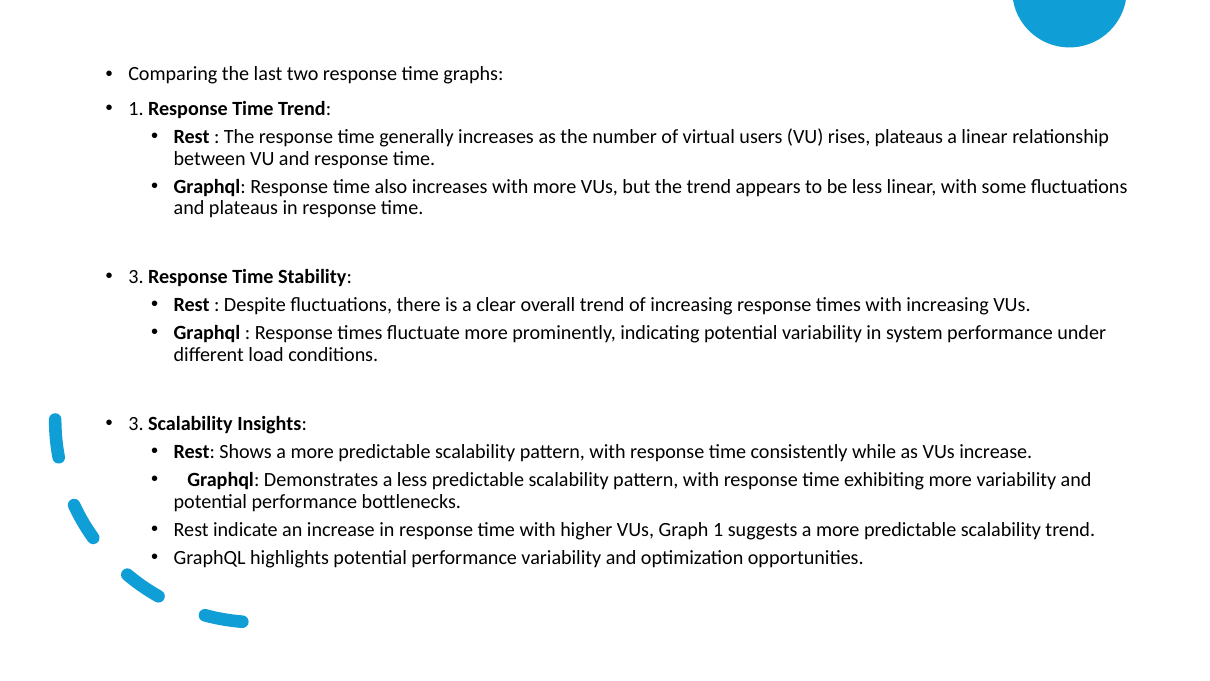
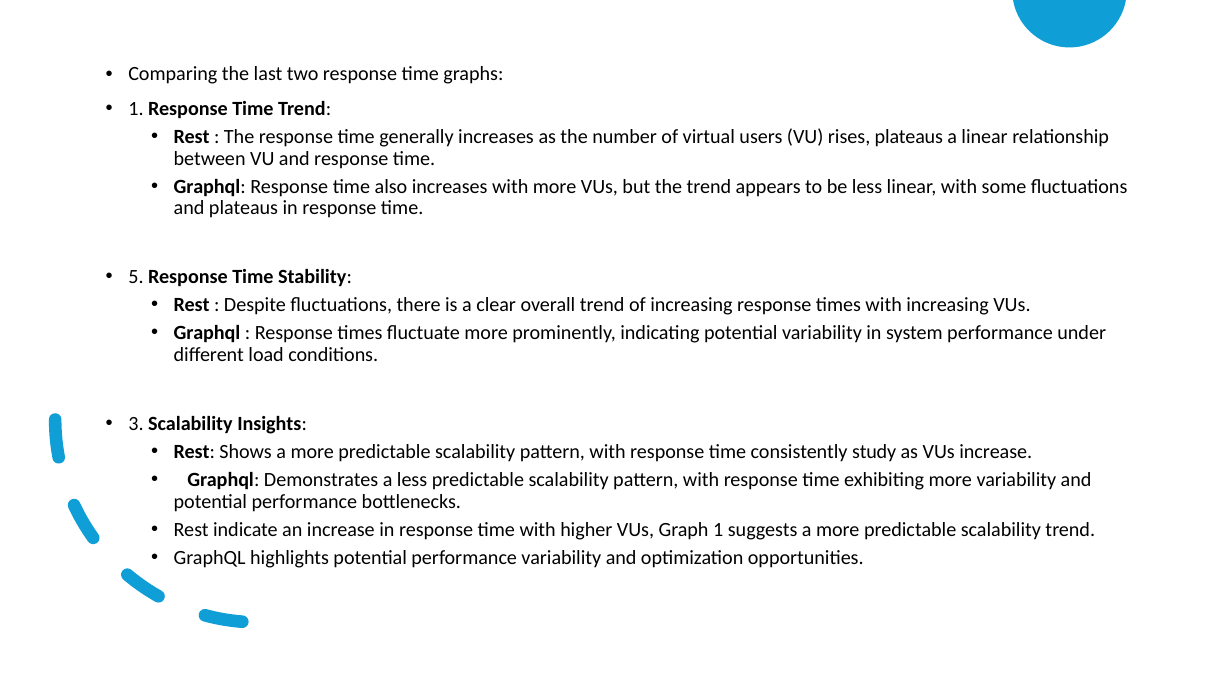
3: 3 -> 5 (136, 277)
while: while -> study (874, 452)
